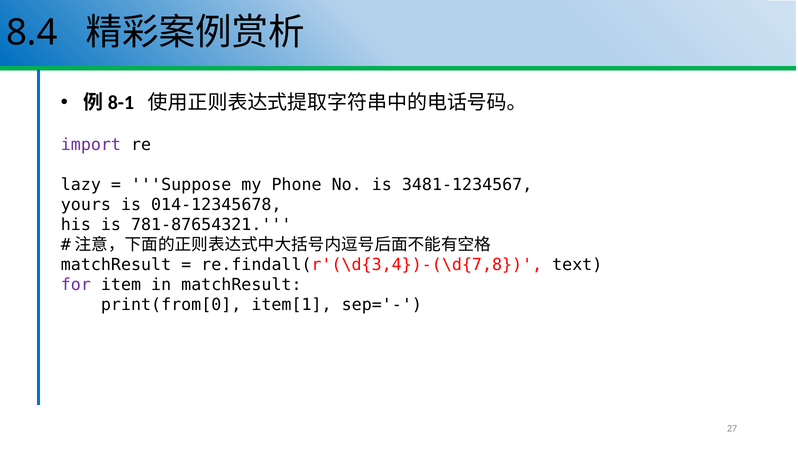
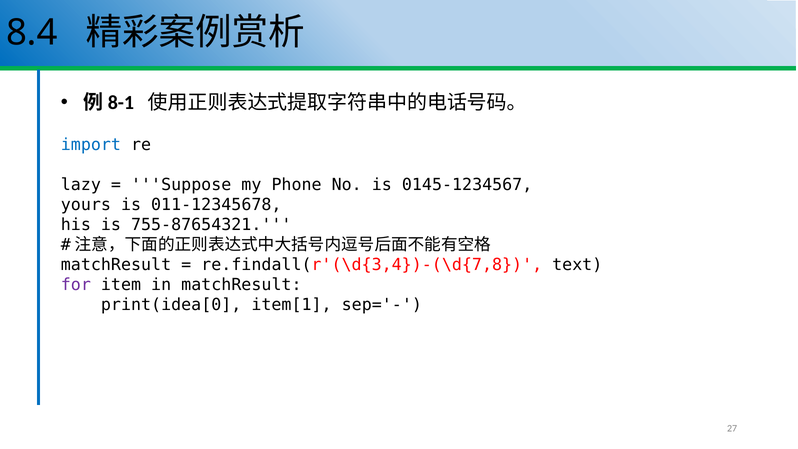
import colour: purple -> blue (91, 145)
3481-1234567: 3481-1234567 -> 0145-1234567 (467, 185)
014-12345678: 014-12345678 -> 011-12345678 (216, 205)
781-87654321: 781-87654321 -> 755-87654321 (211, 225)
print(from[0: print(from[0 -> print(idea[0 (171, 304)
